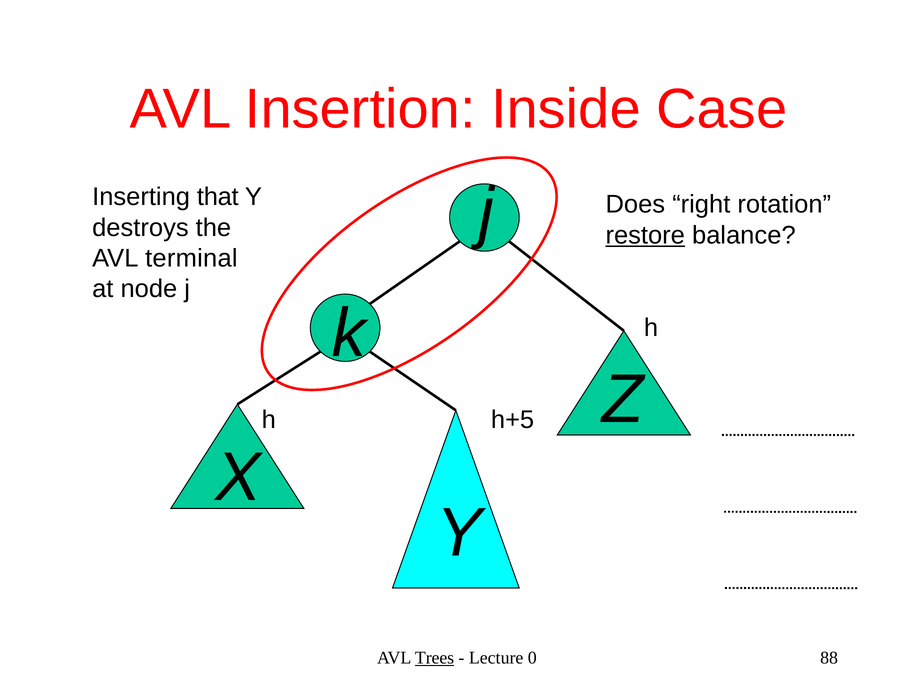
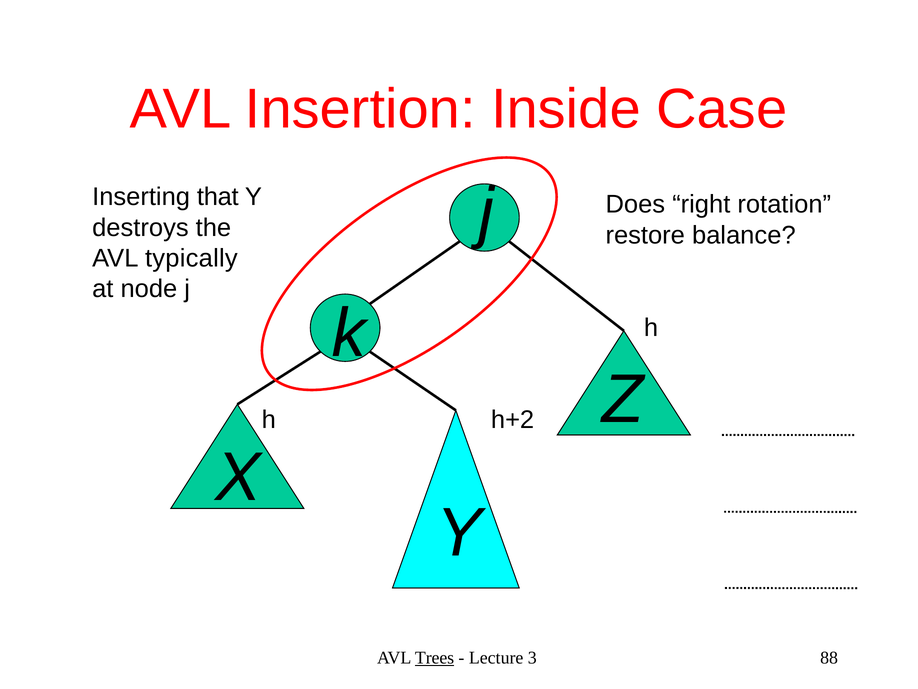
restore underline: present -> none (645, 235)
terminal: terminal -> typically (191, 258)
h+5: h+5 -> h+2 (513, 420)
0: 0 -> 3 (532, 657)
